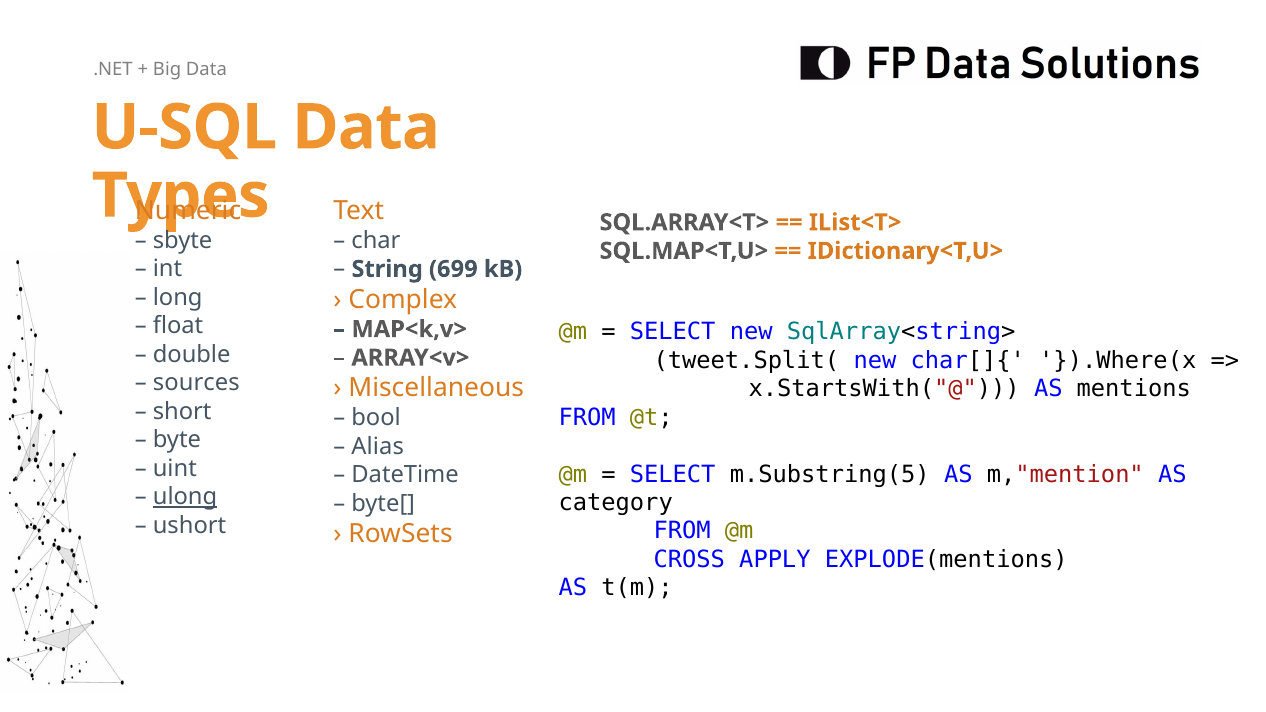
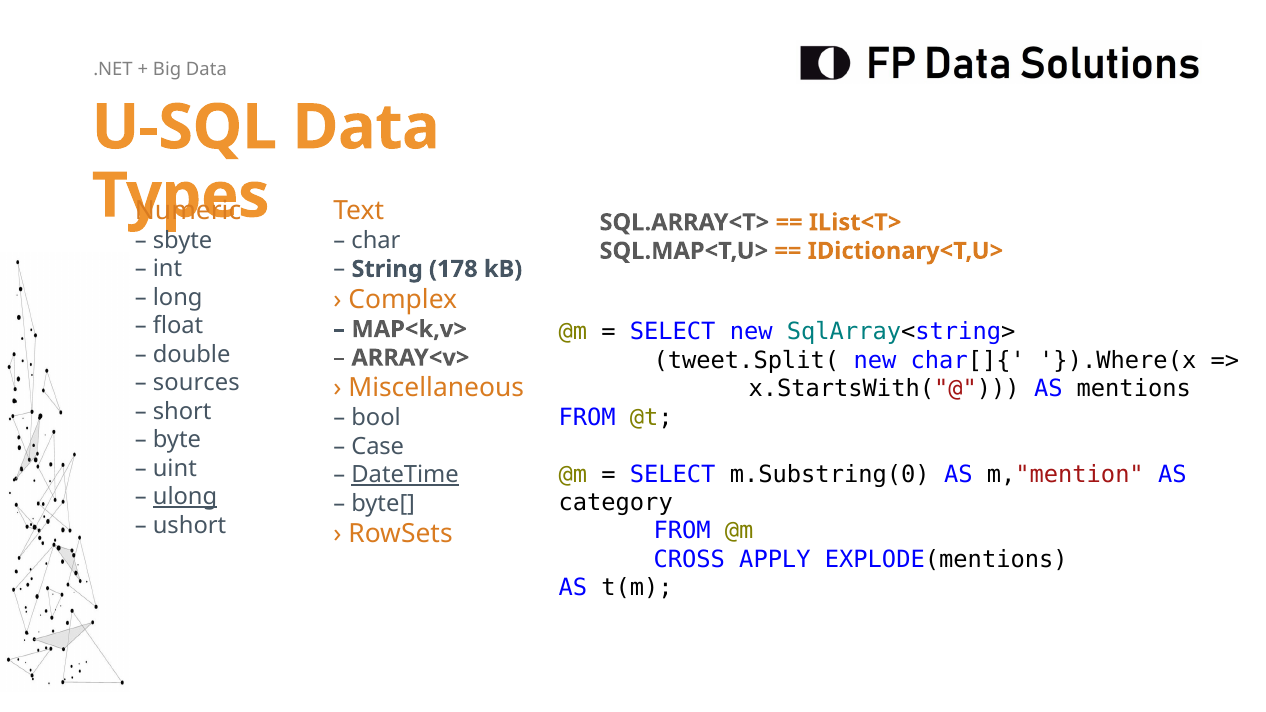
699: 699 -> 178 (453, 269)
Alias: Alias -> Case (378, 446)
m.Substring(5: m.Substring(5 -> m.Substring(0 (830, 474)
DateTime underline: none -> present (405, 475)
